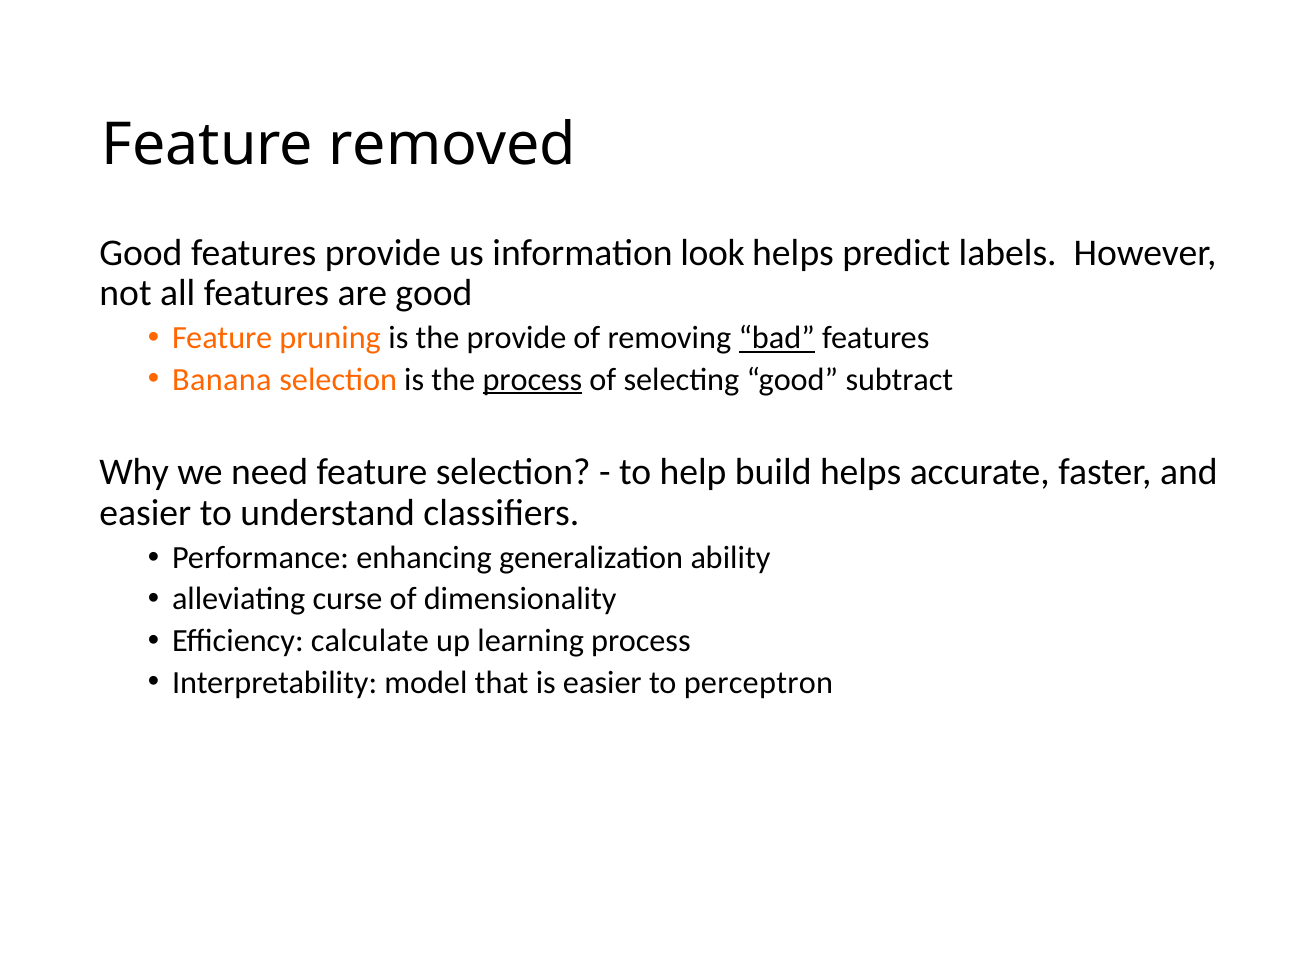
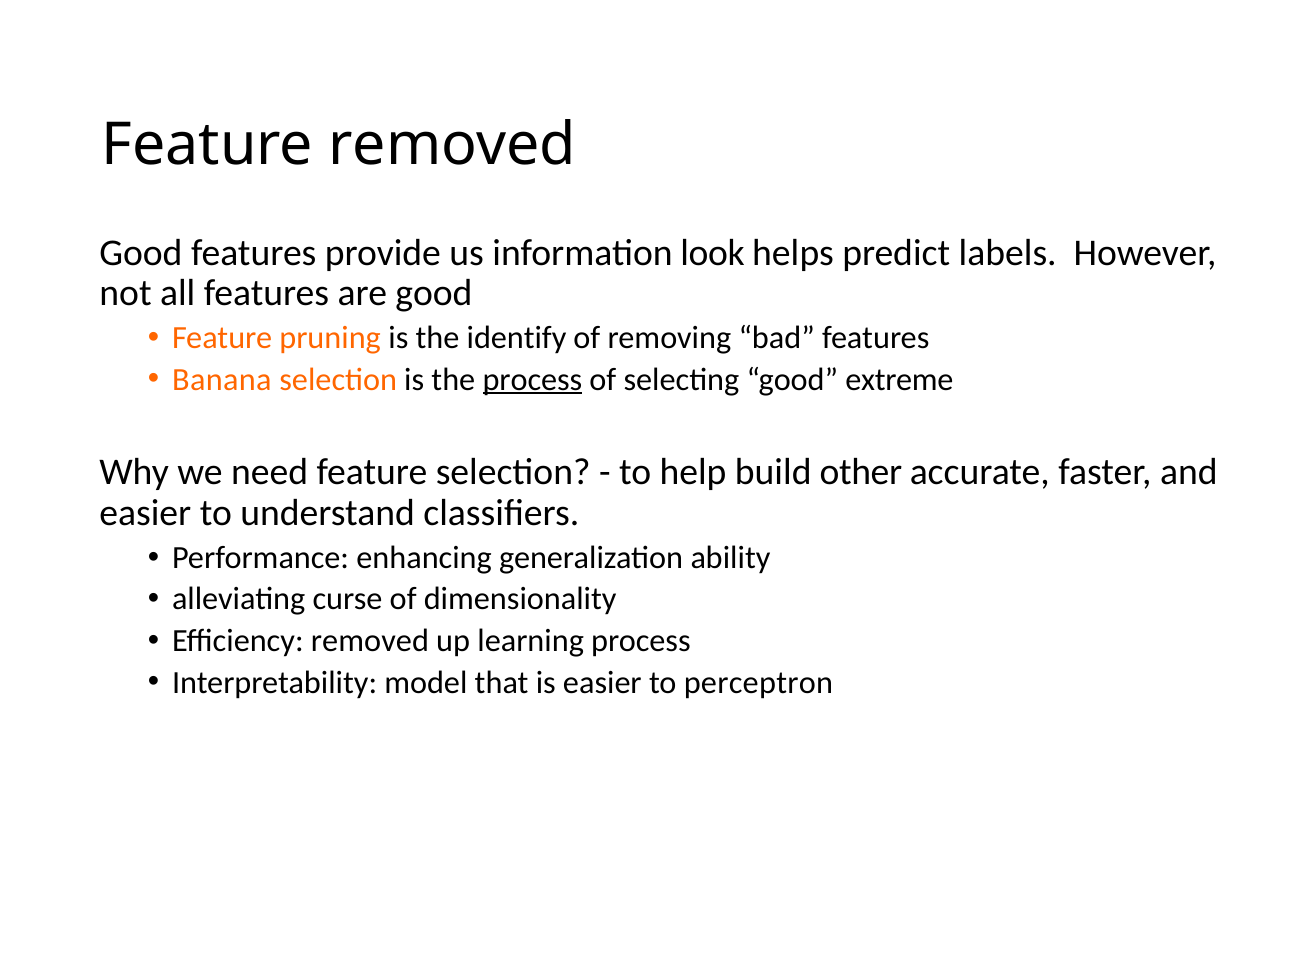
the provide: provide -> identify (517, 338)
bad underline: present -> none (777, 338)
subtract: subtract -> extreme (899, 379)
build helps: helps -> other (861, 472)
Efficiency calculate: calculate -> removed (370, 640)
